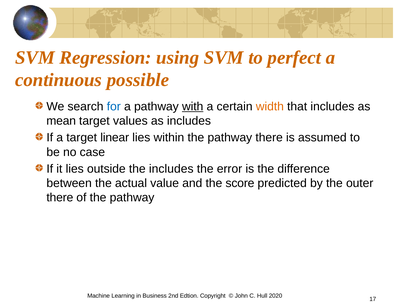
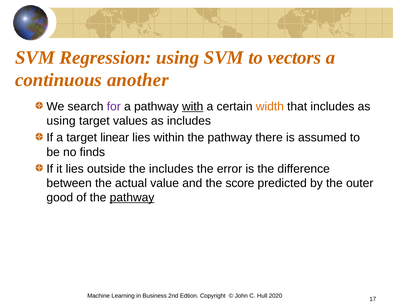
perfect: perfect -> vectors (294, 58)
possible: possible -> another (138, 80)
for colour: blue -> purple (114, 107)
mean: mean -> using (61, 121)
case: case -> finds (92, 152)
there: there -> good (60, 198)
pathway underline: none -> present (132, 198)
